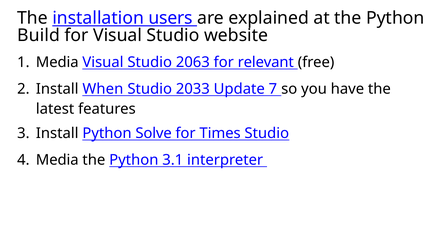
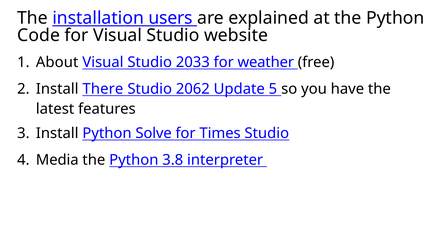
Build: Build -> Code (39, 35)
Media: Media -> About (57, 62)
2063: 2063 -> 2033 (193, 62)
relevant: relevant -> weather (266, 62)
When: When -> There (103, 89)
2033: 2033 -> 2062 (193, 89)
7: 7 -> 5 (273, 89)
3.1: 3.1 -> 3.8 (173, 160)
